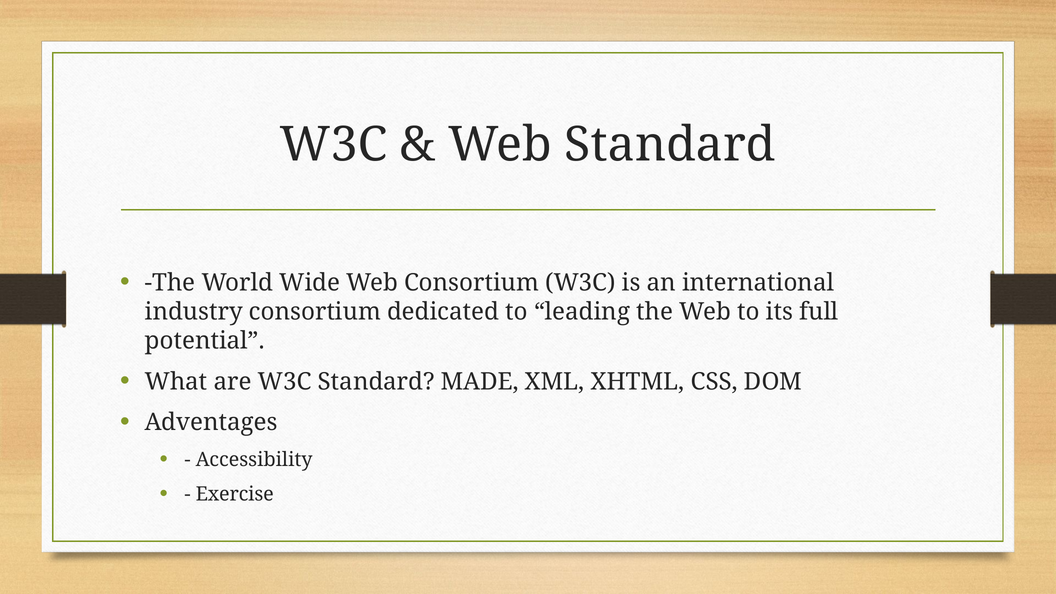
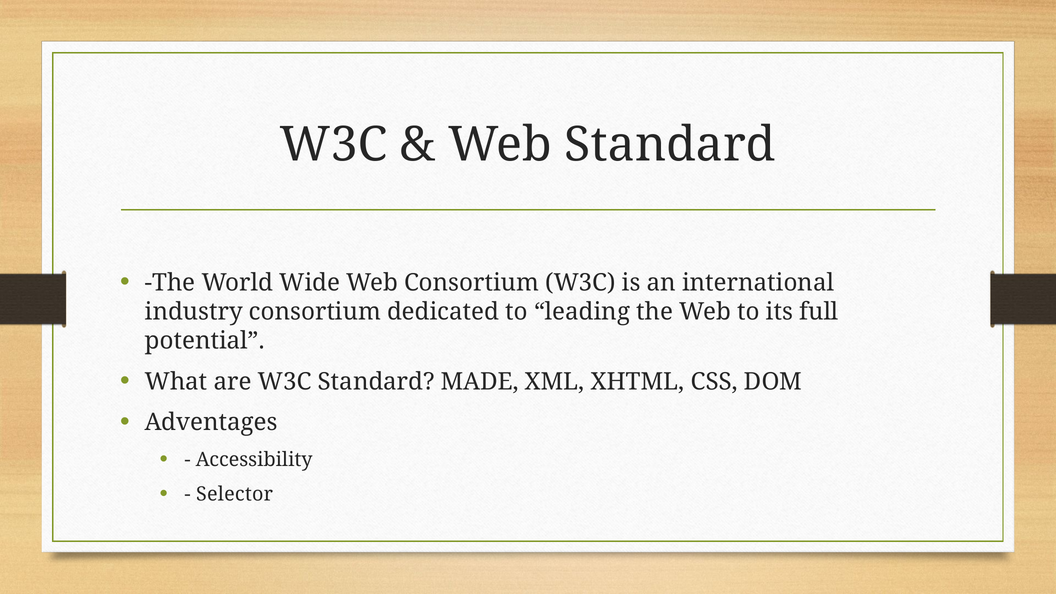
Exercise: Exercise -> Selector (235, 494)
